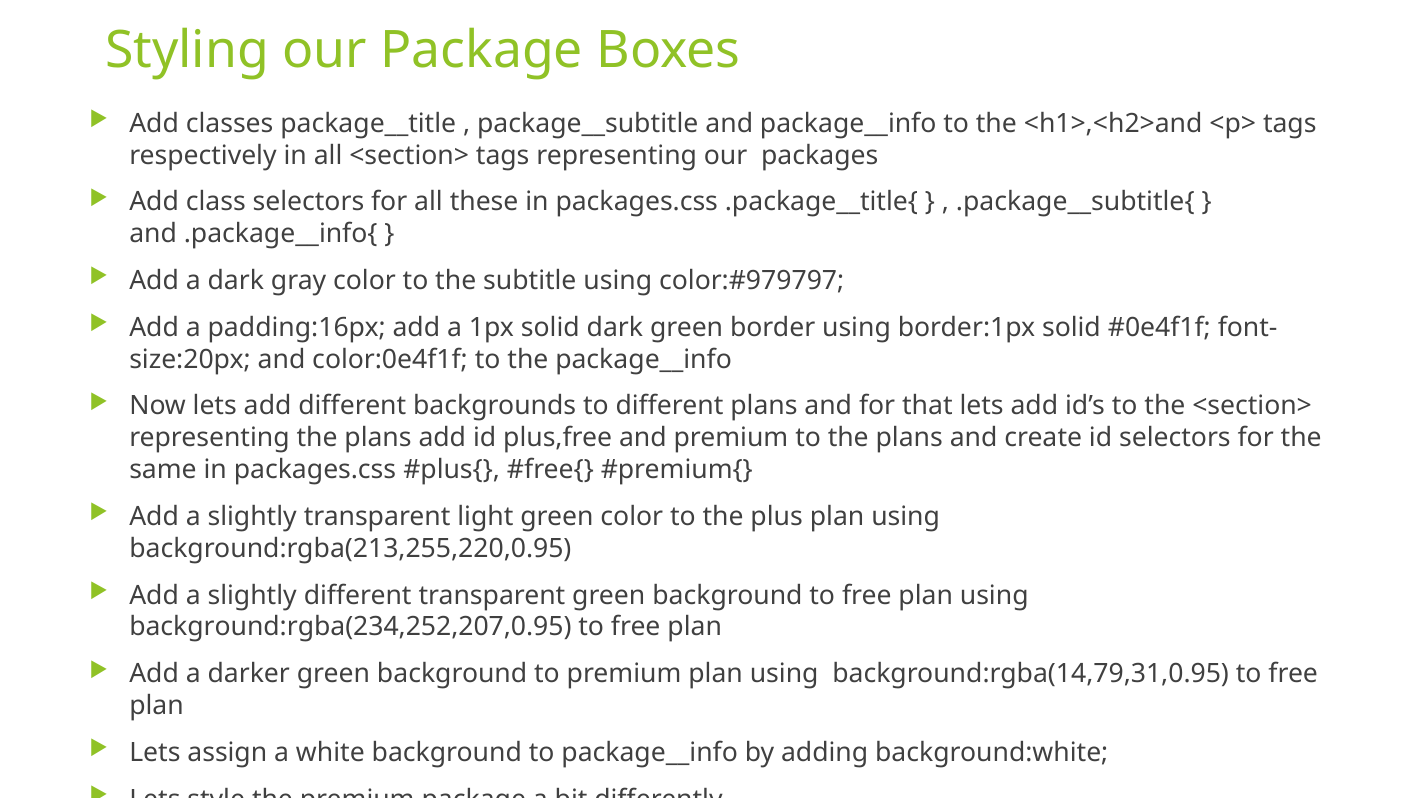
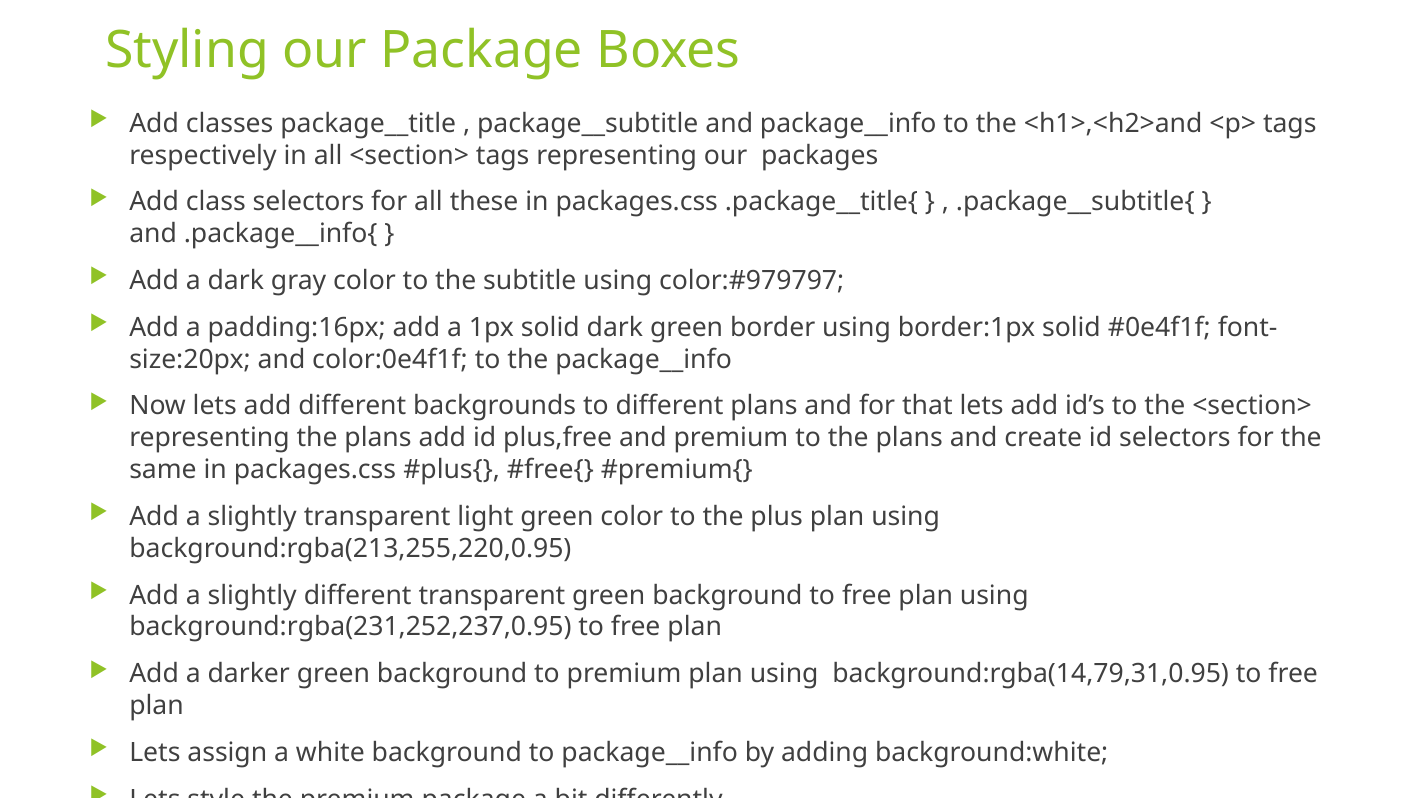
background:rgba(234,252,207,0.95: background:rgba(234,252,207,0.95 -> background:rgba(231,252,237,0.95 (350, 627)
